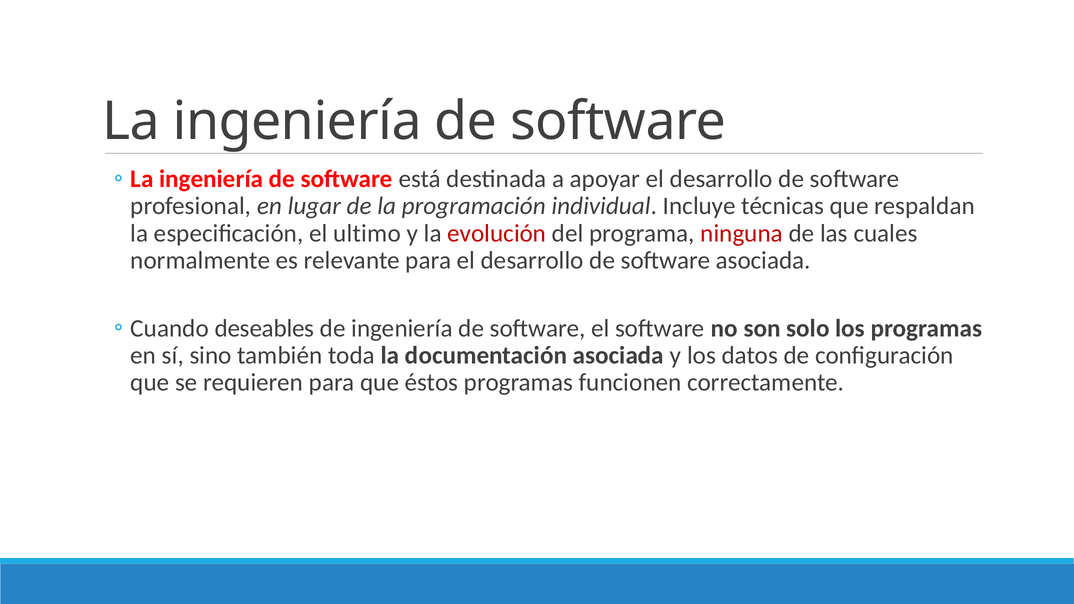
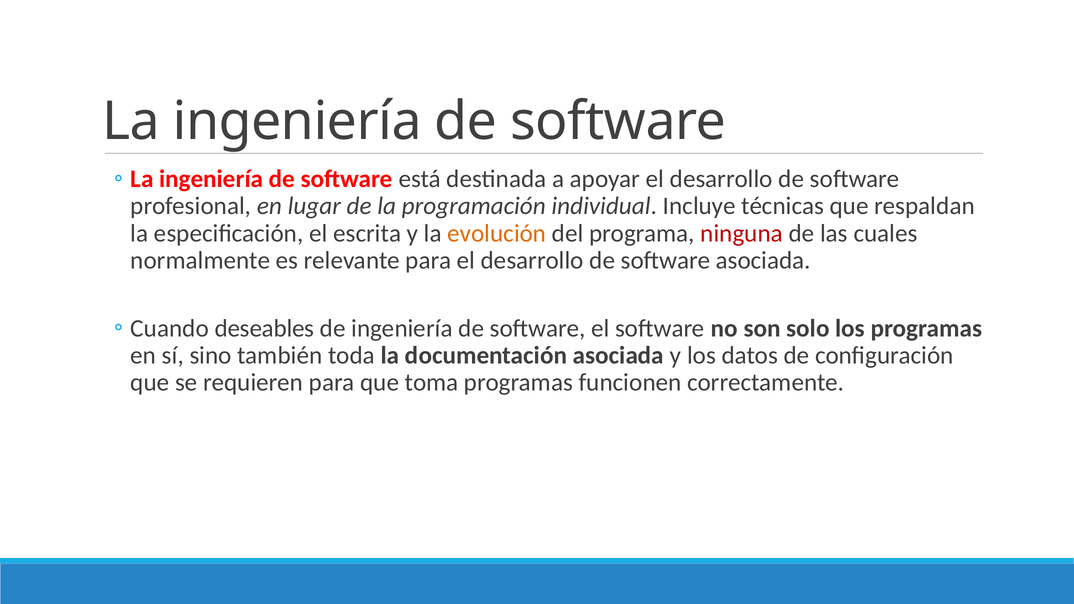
ultimo: ultimo -> escrita (367, 233)
evolución colour: red -> orange (497, 233)
éstos: éstos -> toma (432, 383)
